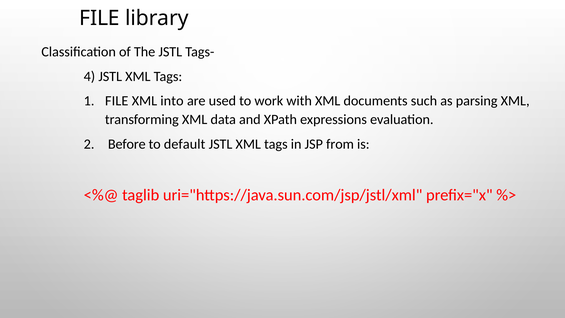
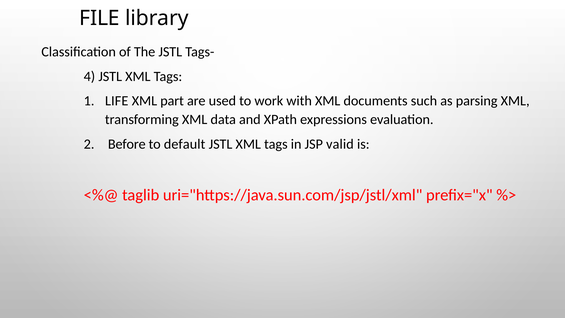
FILE: FILE -> LIFE (117, 101)
into: into -> part (172, 101)
from: from -> valid (340, 144)
